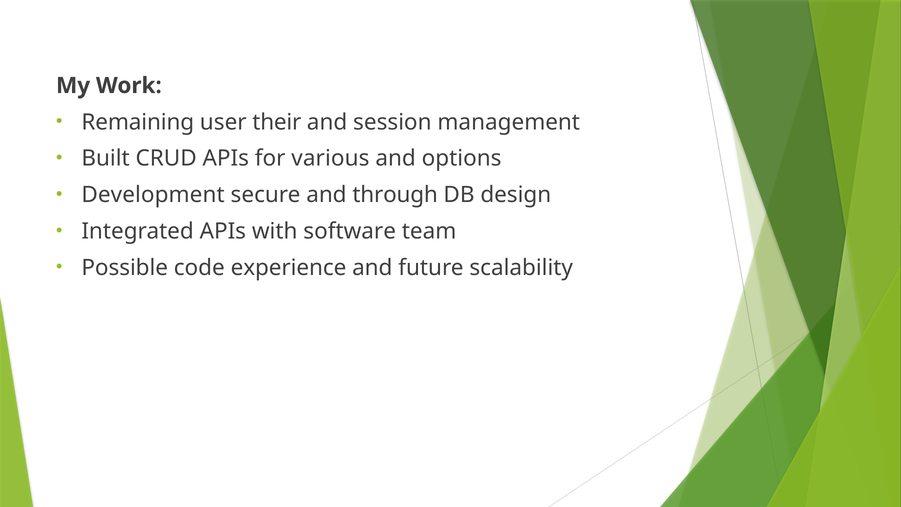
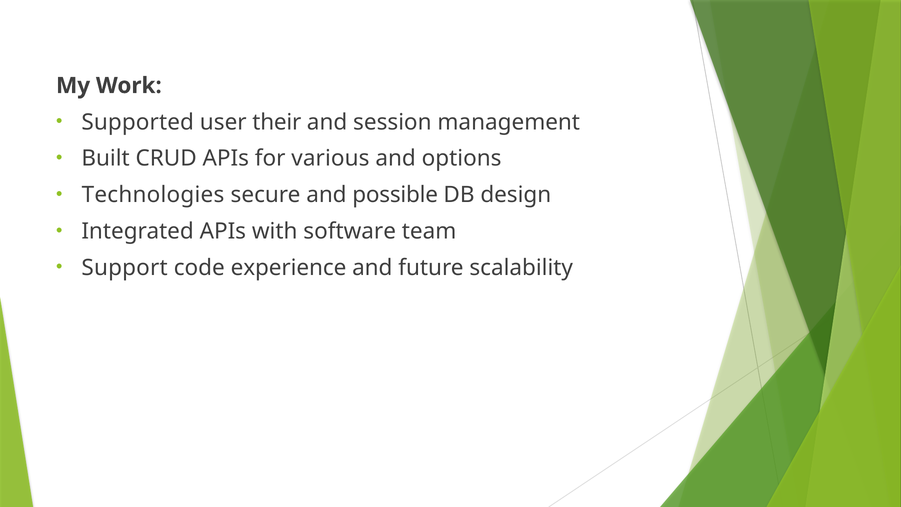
Remaining: Remaining -> Supported (138, 122)
Development: Development -> Technologies (153, 195)
through: through -> possible (395, 195)
Possible: Possible -> Support (125, 268)
